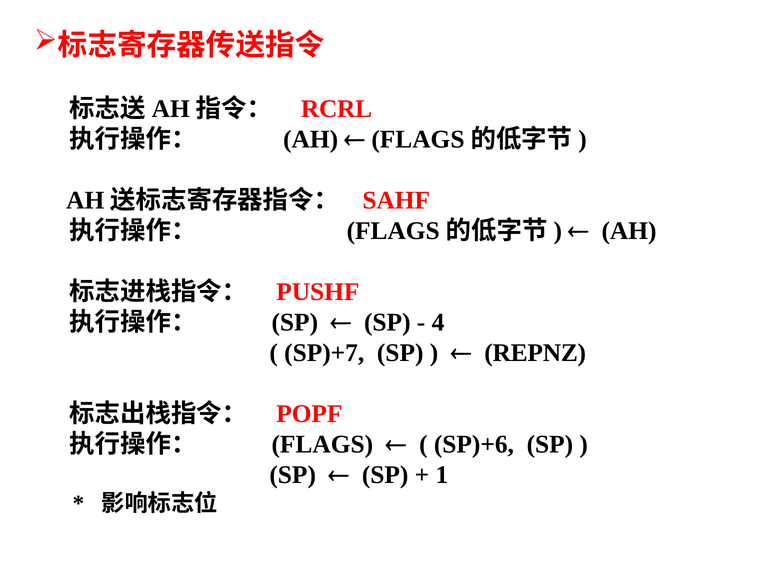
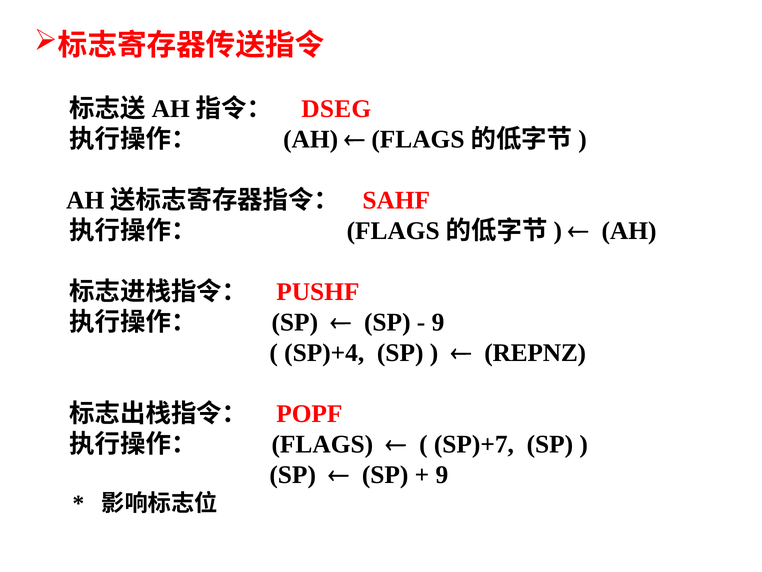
RCRL: RCRL -> DSEG (336, 109)
4: 4 -> 9 (438, 322)
SP)+7: SP)+7 -> SP)+4 (324, 352)
SP)+6: SP)+6 -> SP)+7 (474, 444)
1: 1 -> 9 (442, 474)
